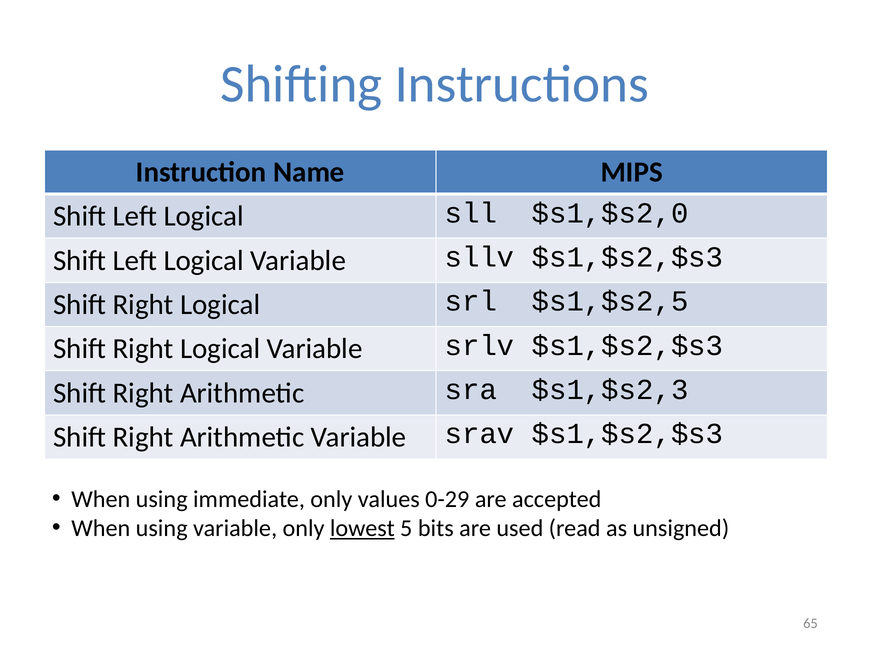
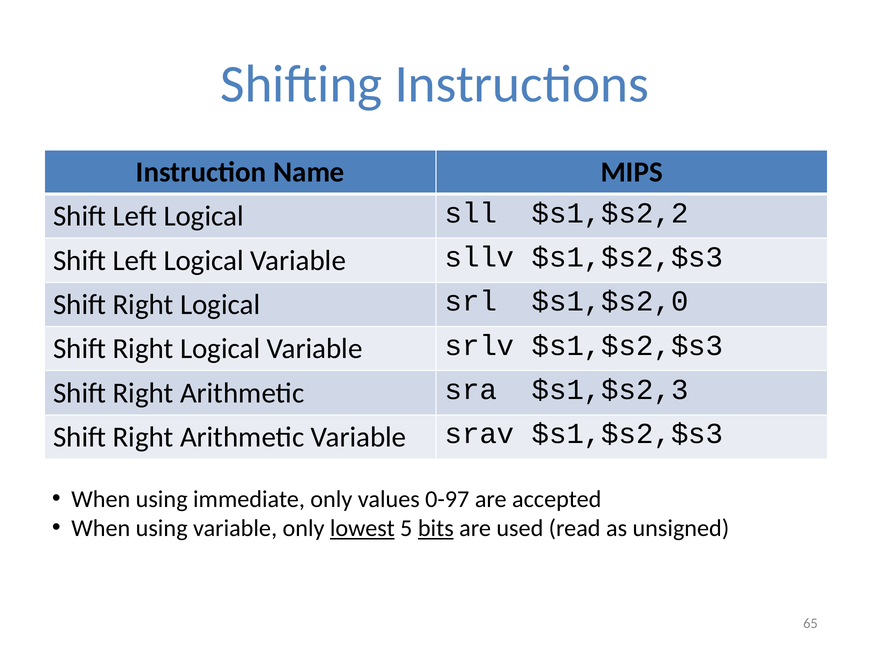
$s1,$s2,0: $s1,$s2,0 -> $s1,$s2,2 (610, 213)
$s1,$s2,5: $s1,$s2,5 -> $s1,$s2,0 (610, 301)
0-29: 0-29 -> 0-97 (447, 499)
bits underline: none -> present (436, 528)
